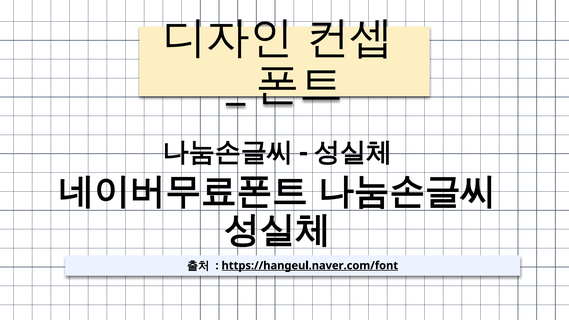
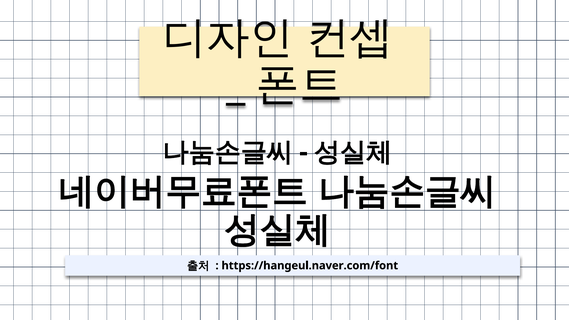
https://hangeul.naver.com/font underline: present -> none (310, 266)
